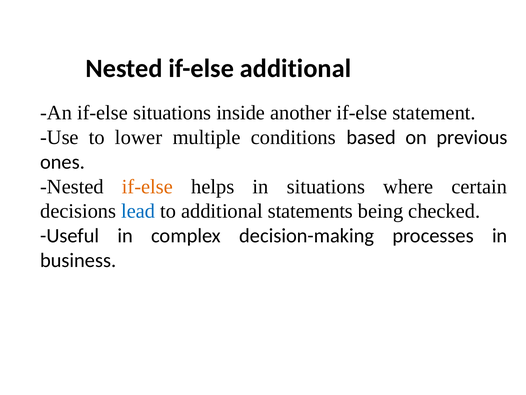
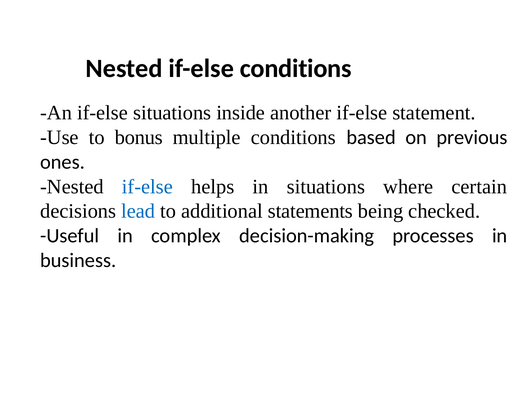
if-else additional: additional -> conditions (296, 68)
lower: lower -> bonus (139, 137)
if-else colour: orange -> blue (147, 186)
